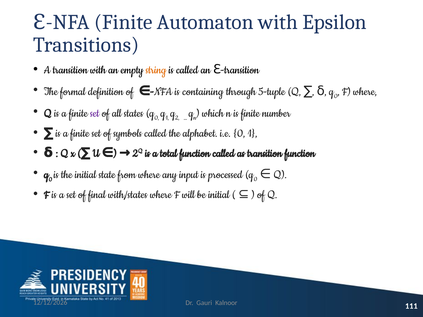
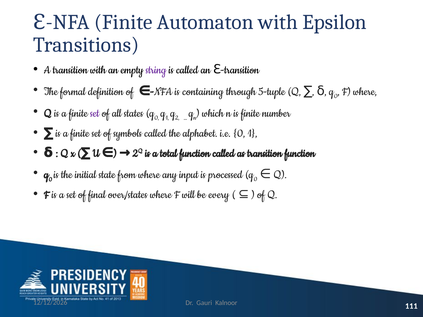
string colour: orange -> purple (156, 69)
with/states: with/states -> over/states (128, 194)
be initial: initial -> every (219, 194)
